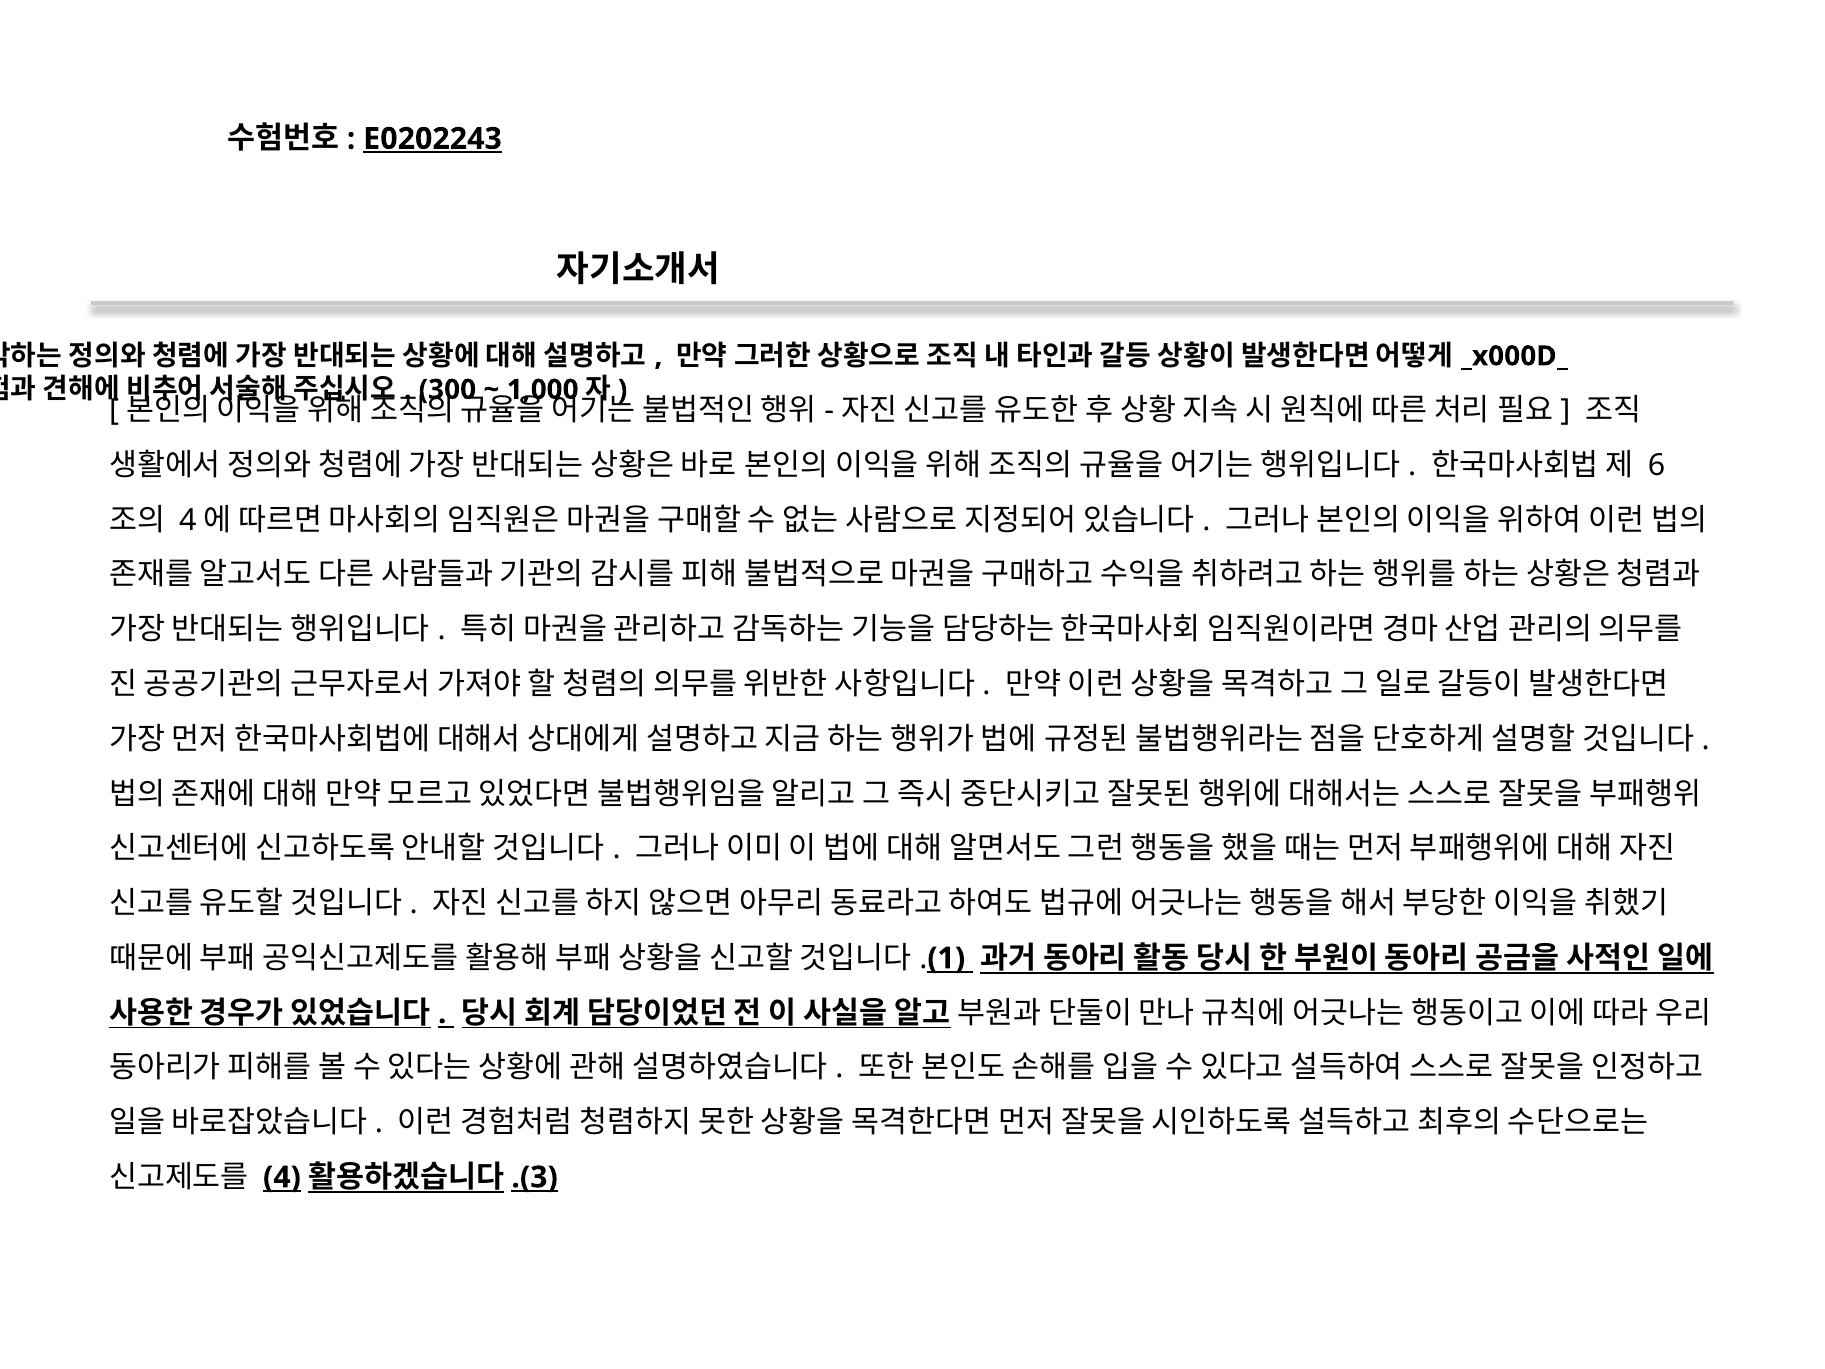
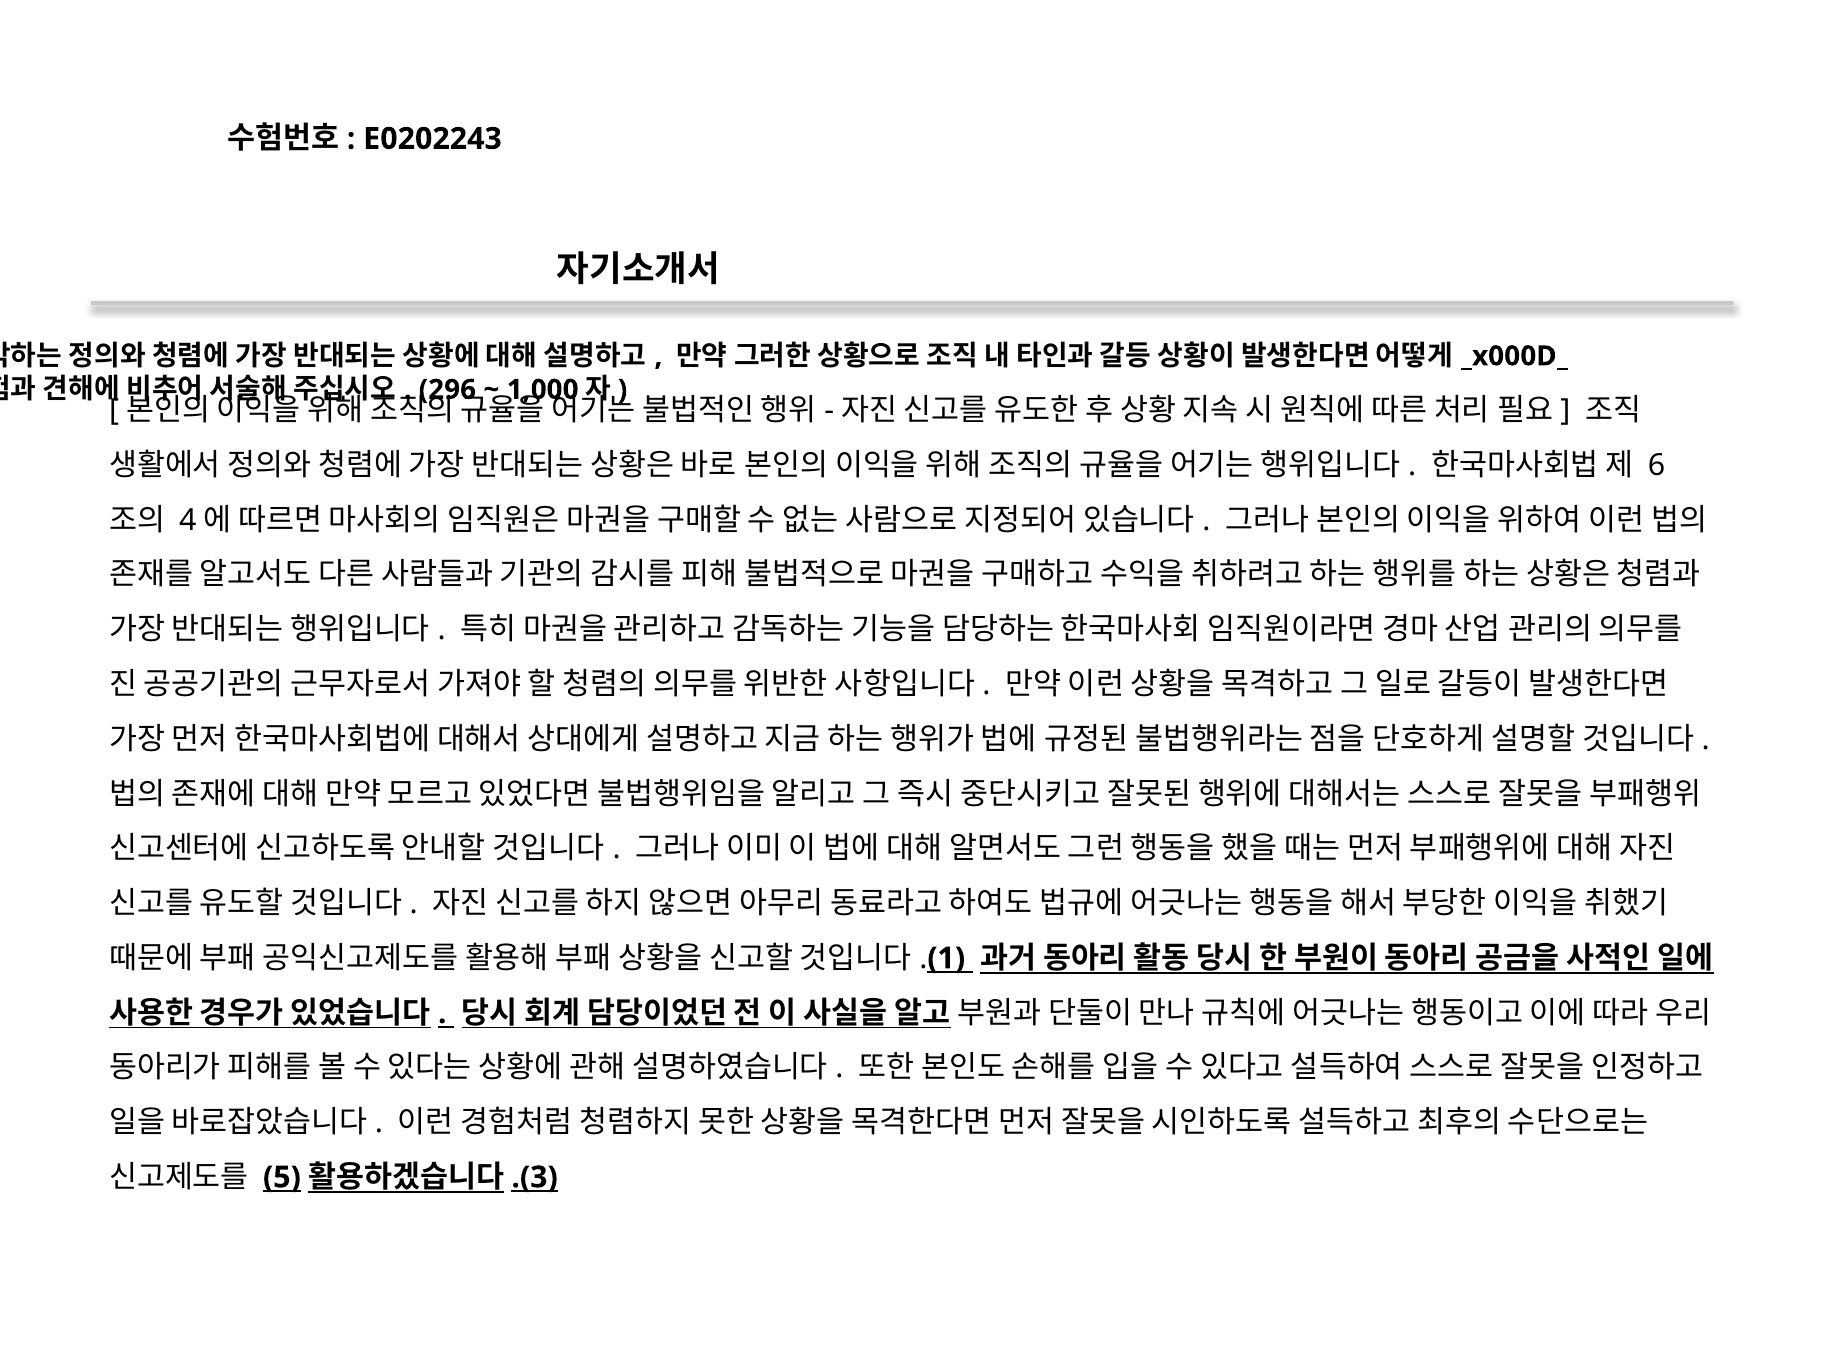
E0202243 underline: present -> none (433, 139)
300: 300 -> 296 (447, 390)
4: 4 -> 5 (282, 1177)
